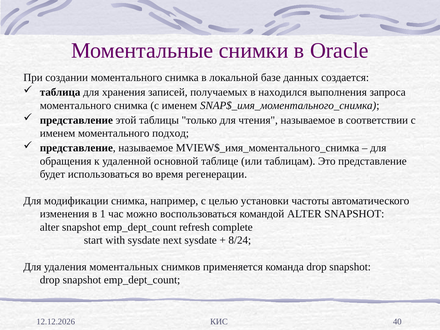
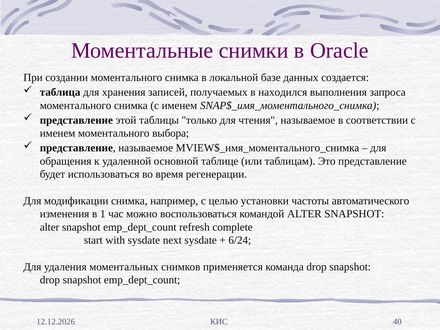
подход: подход -> выбора (171, 133)
8/24: 8/24 -> 6/24 (240, 240)
